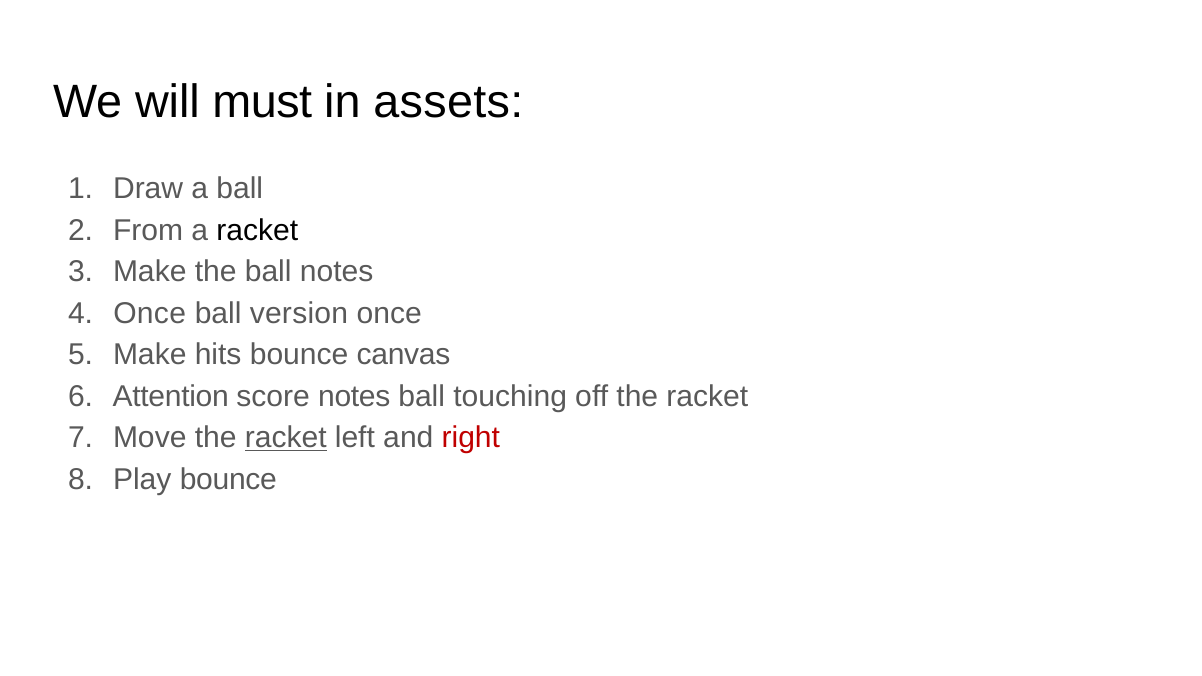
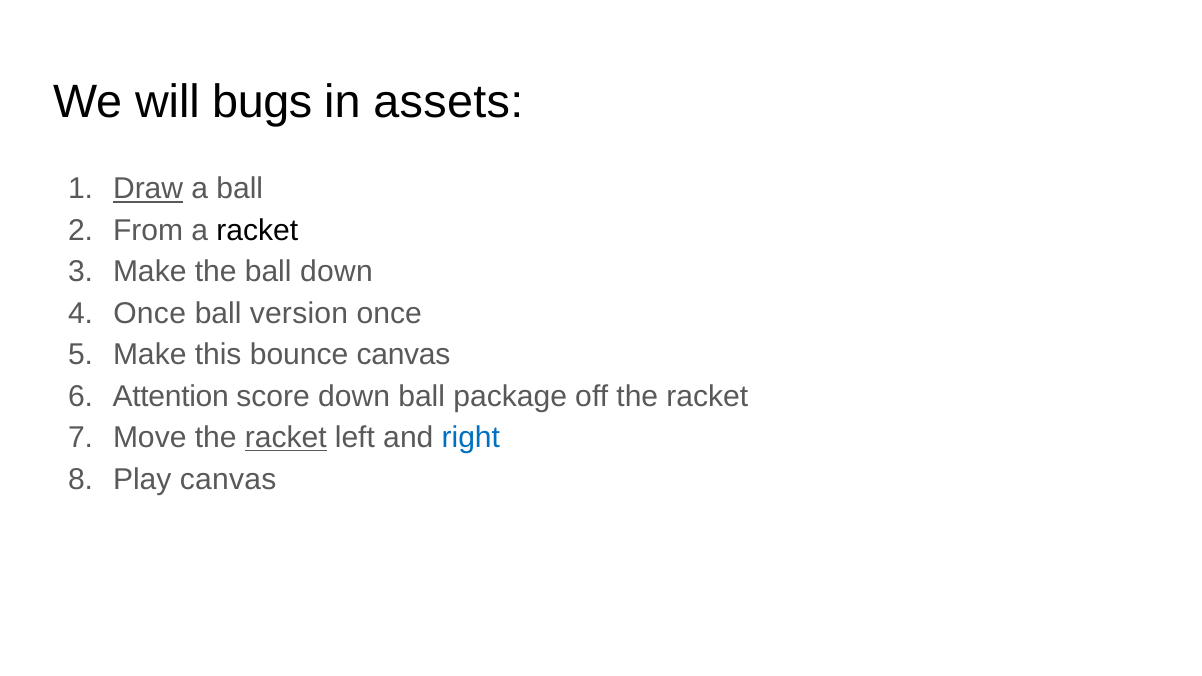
must: must -> bugs (262, 102)
Draw underline: none -> present (148, 189)
ball notes: notes -> down (336, 272)
hits: hits -> this (218, 355)
score notes: notes -> down (354, 396)
touching: touching -> package (510, 396)
right colour: red -> blue (471, 438)
Play bounce: bounce -> canvas (228, 479)
